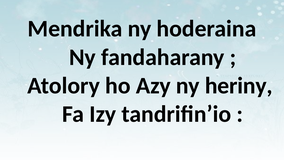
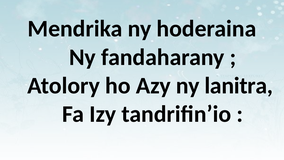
heriny: heriny -> lanitra (239, 85)
